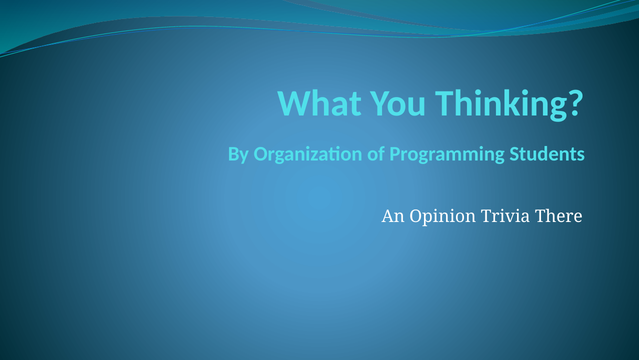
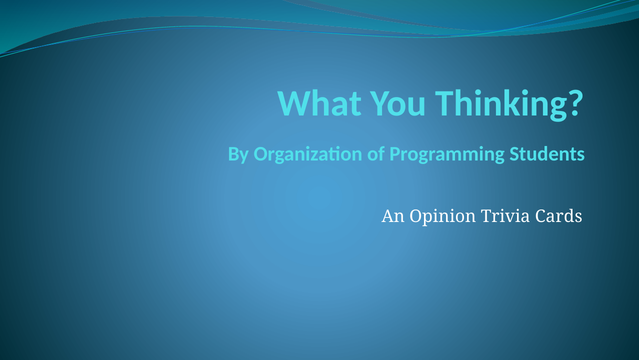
There: There -> Cards (559, 216)
